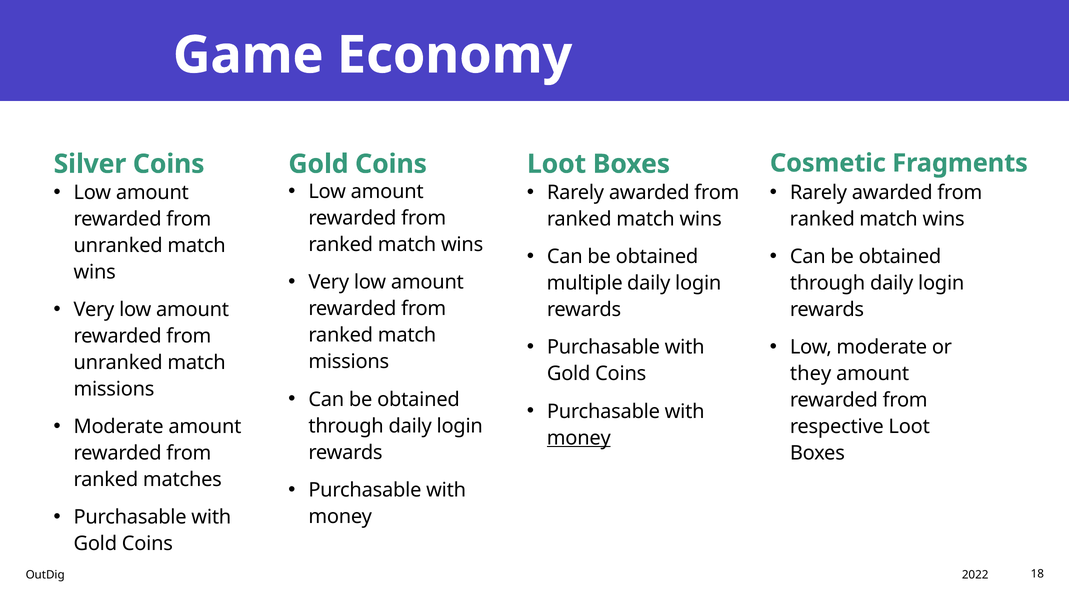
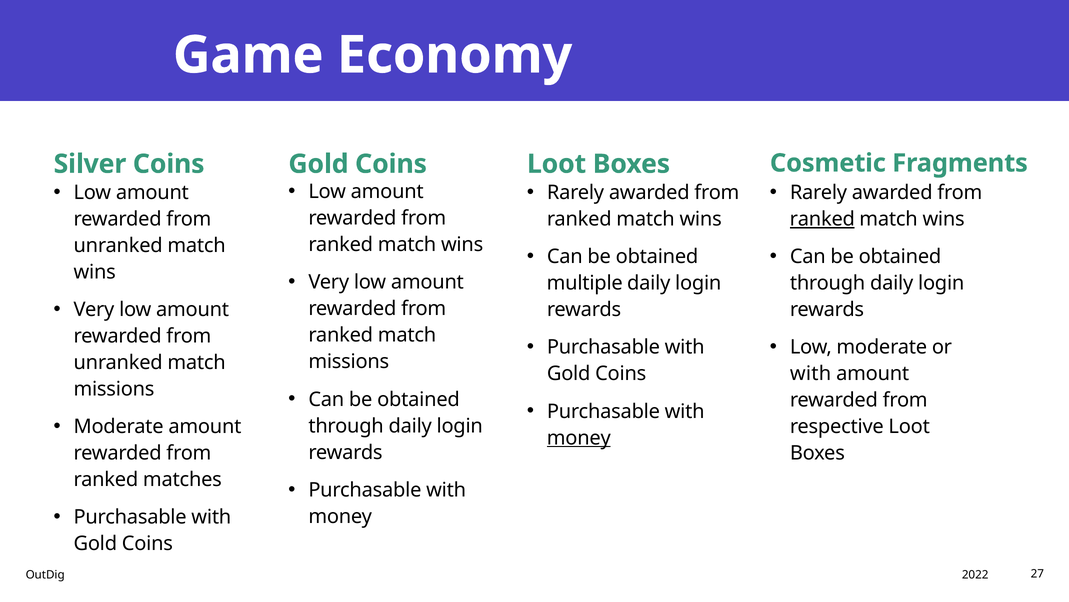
ranked underline: none -> present (822, 219)
they: they -> with (811, 373)
18: 18 -> 27 (1037, 573)
